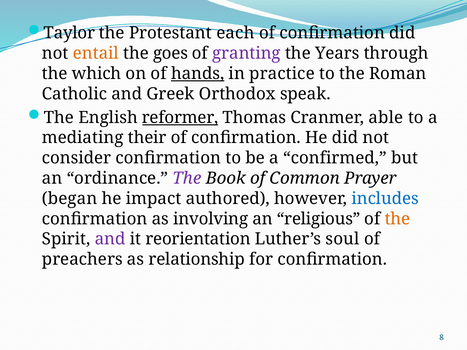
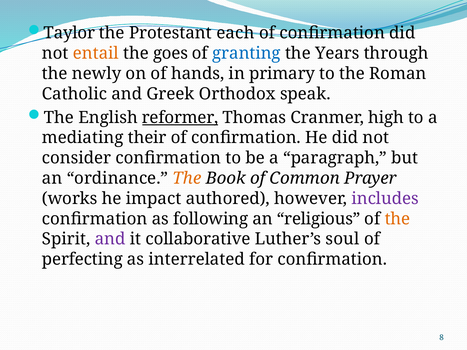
granting colour: purple -> blue (246, 53)
which: which -> newly (97, 74)
hands underline: present -> none (198, 74)
practice: practice -> primary (282, 74)
able: able -> high (386, 118)
confirmed: confirmed -> paragraph (335, 158)
The colour: purple -> orange (187, 178)
began: began -> works (70, 199)
includes colour: blue -> purple (385, 199)
involving: involving -> following (211, 219)
reorientation: reorientation -> collaborative (198, 239)
preachers: preachers -> perfecting (82, 260)
relationship: relationship -> interrelated (197, 260)
